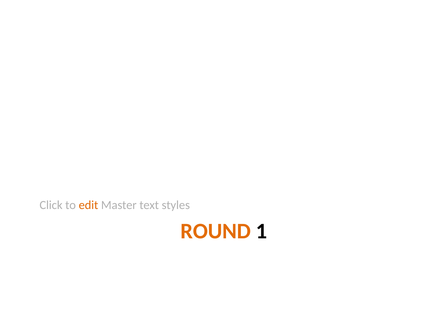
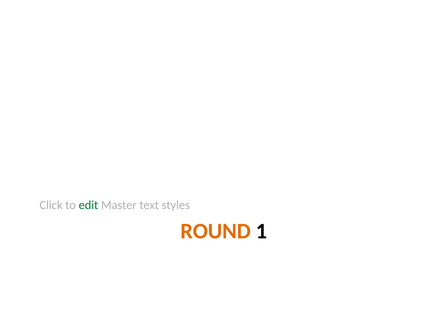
edit colour: orange -> green (88, 205)
